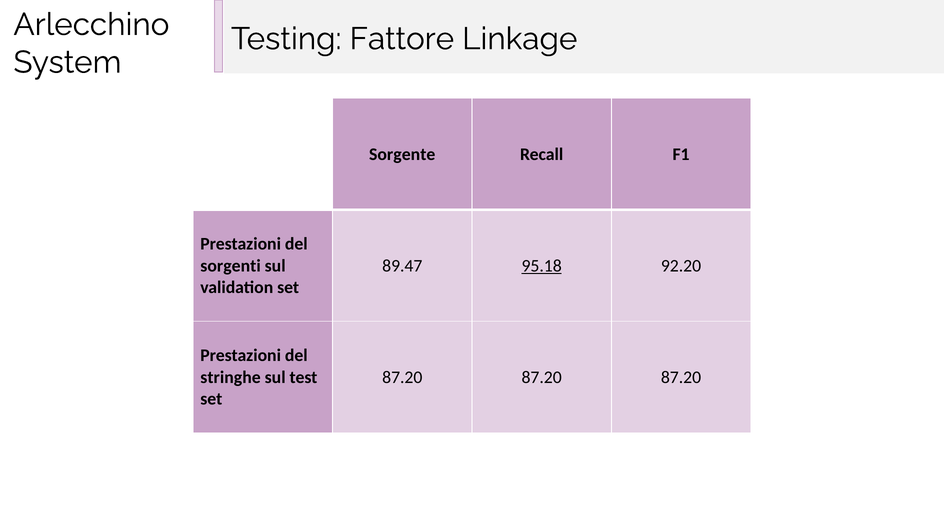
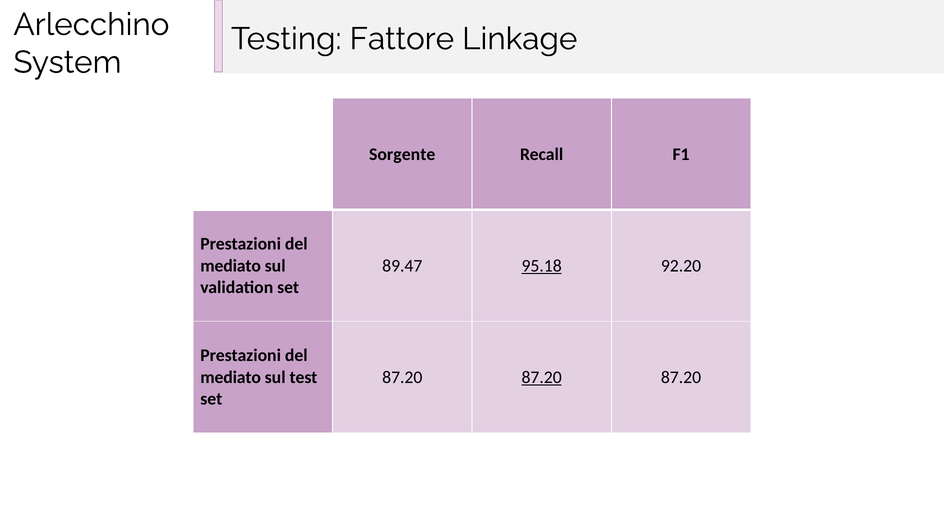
sorgenti: sorgenti -> mediato (231, 266)
stringhe: stringhe -> mediato (231, 377)
87.20 underline: none -> present (542, 377)
